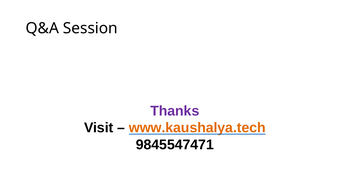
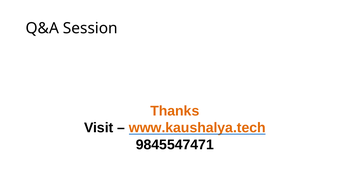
Thanks colour: purple -> orange (175, 111)
